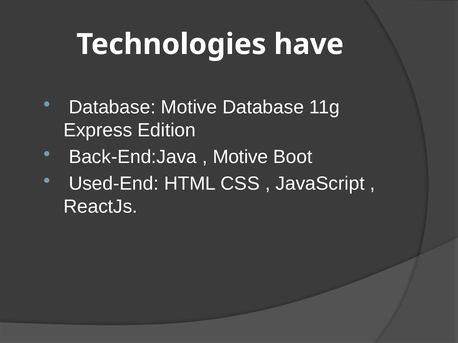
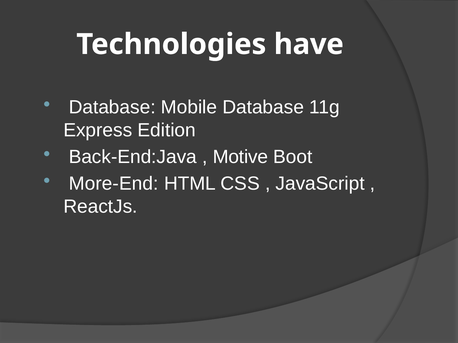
Database Motive: Motive -> Mobile (189, 107)
Used-End: Used-End -> More-End (114, 184)
